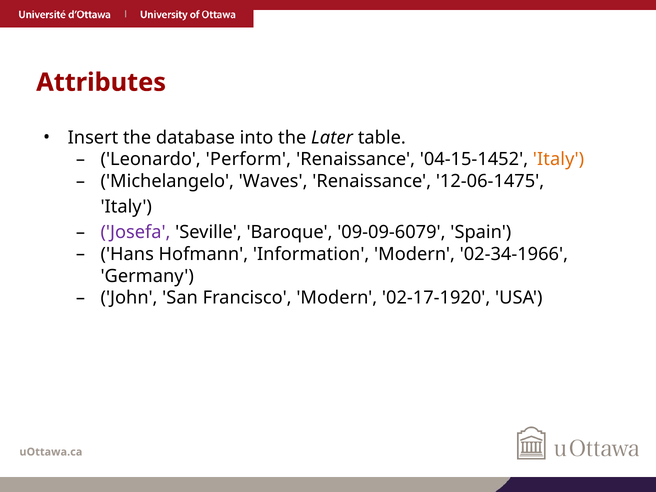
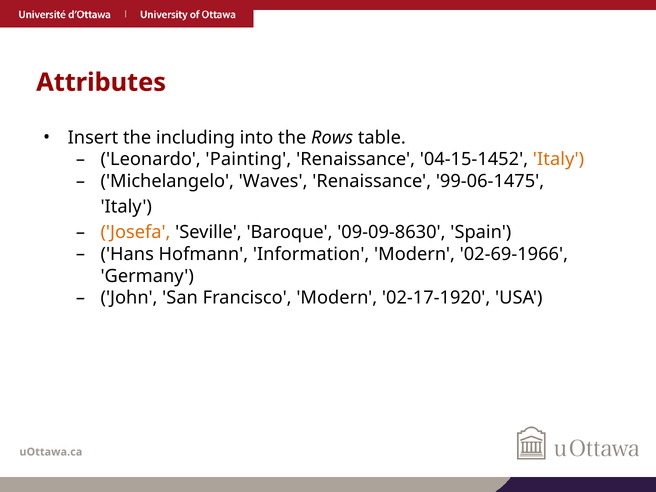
database: database -> including (195, 138)
Later: Later -> Rows (332, 138)
Perform: Perform -> Painting (248, 159)
12-06-1475: 12-06-1475 -> 99-06-1475 (490, 181)
Josefa colour: purple -> orange (136, 232)
09-09-6079: 09-09-6079 -> 09-09-8630 (391, 232)
02-34-1966: 02-34-1966 -> 02-69-1966 (514, 254)
